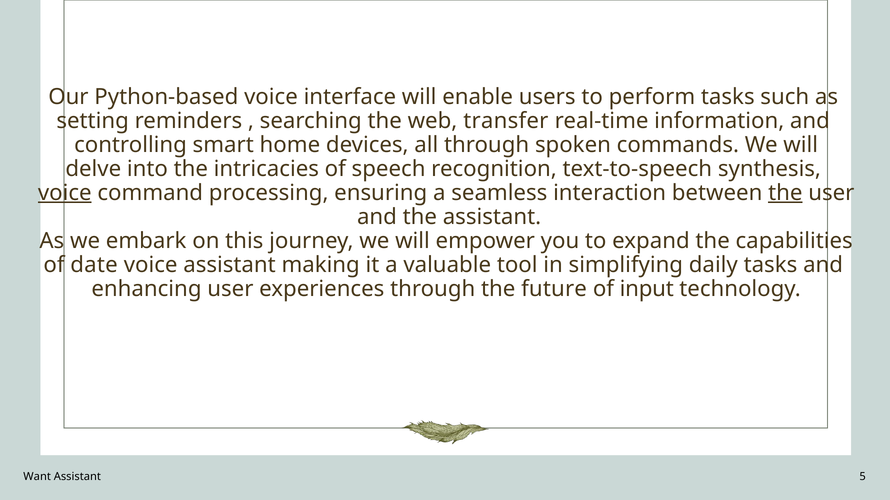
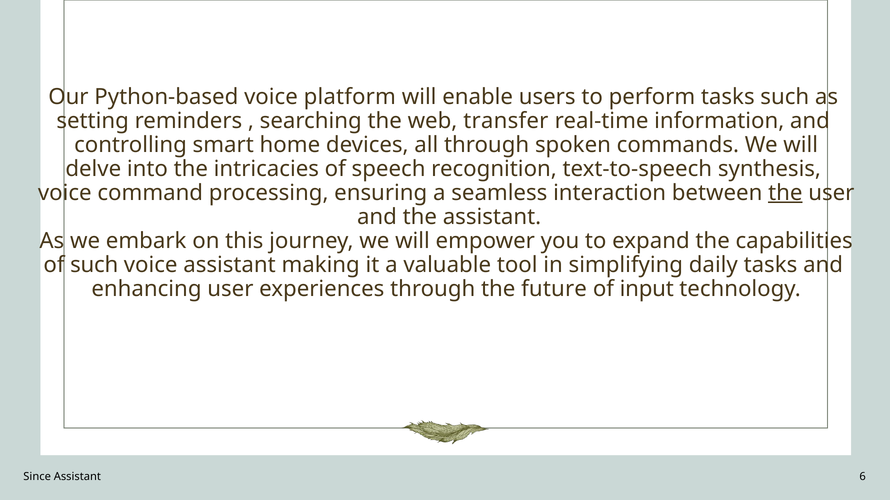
interface: interface -> platform (350, 97)
voice underline: present -> none (65, 193)
of date: date -> such (94, 265)
Want: Want -> Since (37, 477)
5: 5 -> 6 (863, 477)
